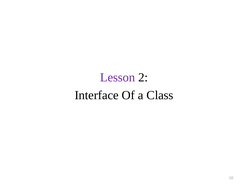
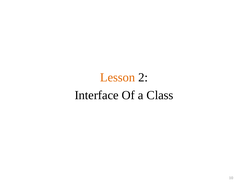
Lesson colour: purple -> orange (118, 77)
